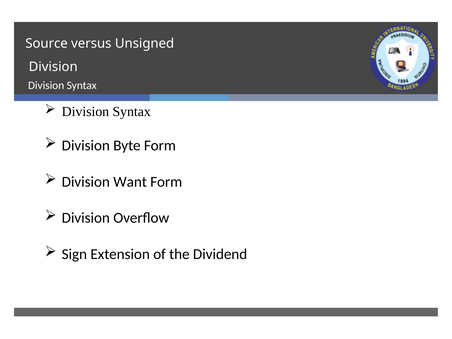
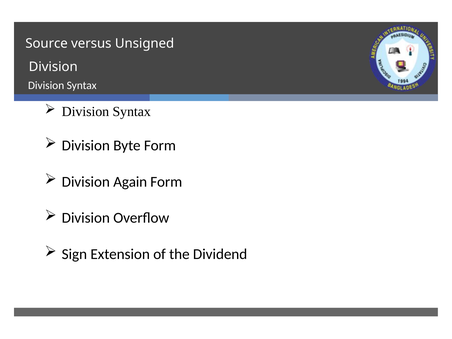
Want: Want -> Again (130, 182)
